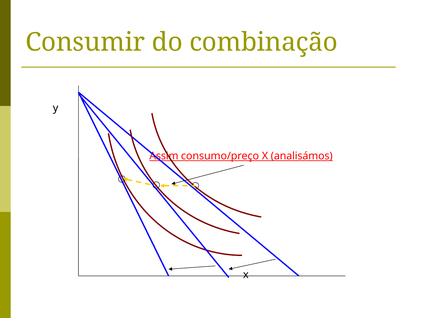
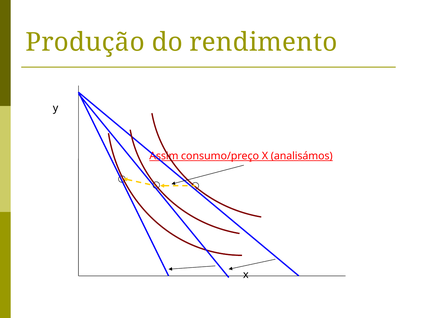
Consumir: Consumir -> Produção (85, 42)
combinação: combinação -> rendimento (263, 42)
